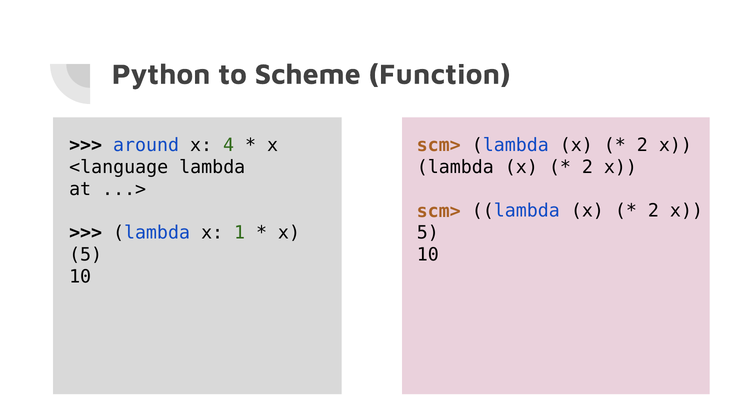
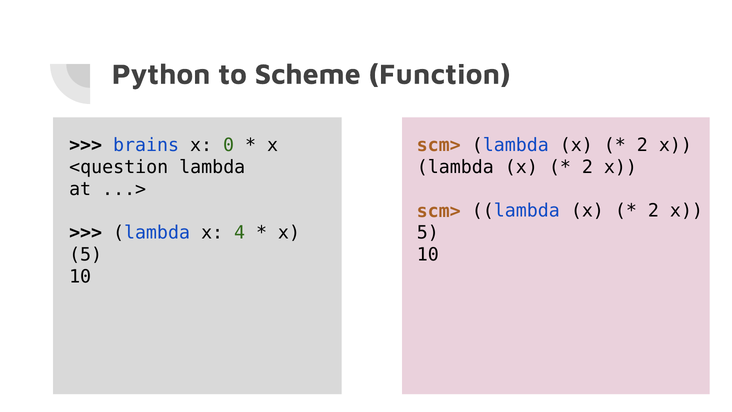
around: around -> brains (146, 145)
4: 4 -> 0 (229, 145)
<language: <language -> <question (119, 167)
1: 1 -> 4 (240, 233)
